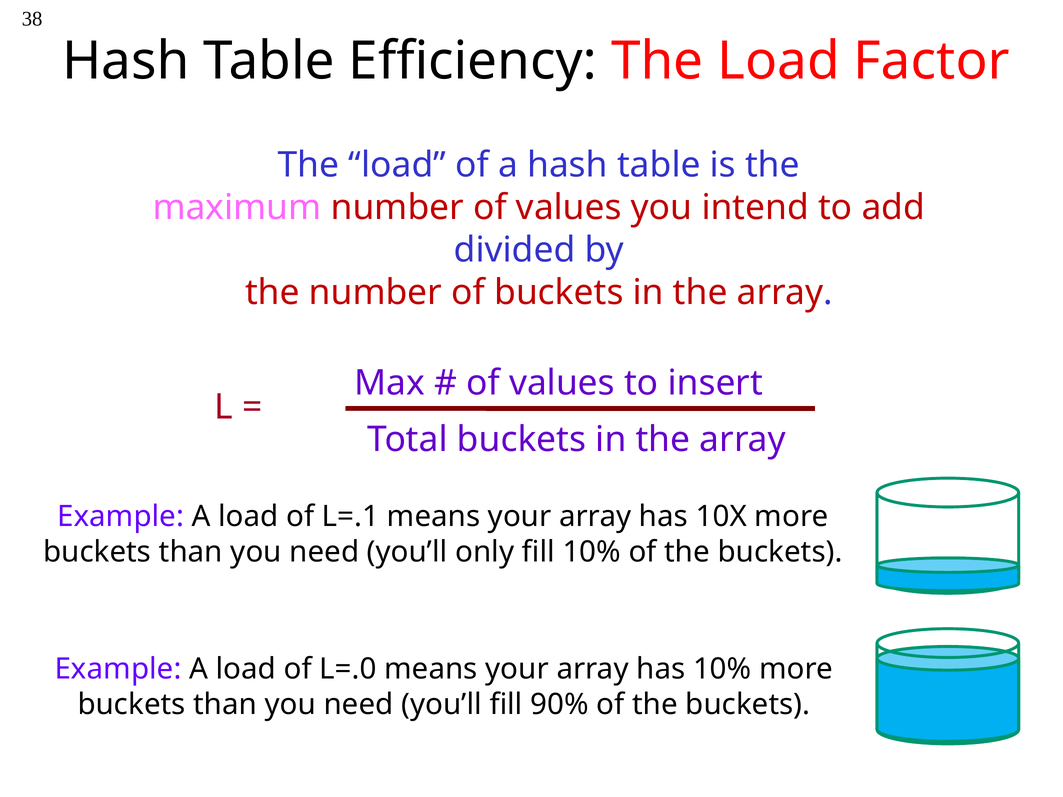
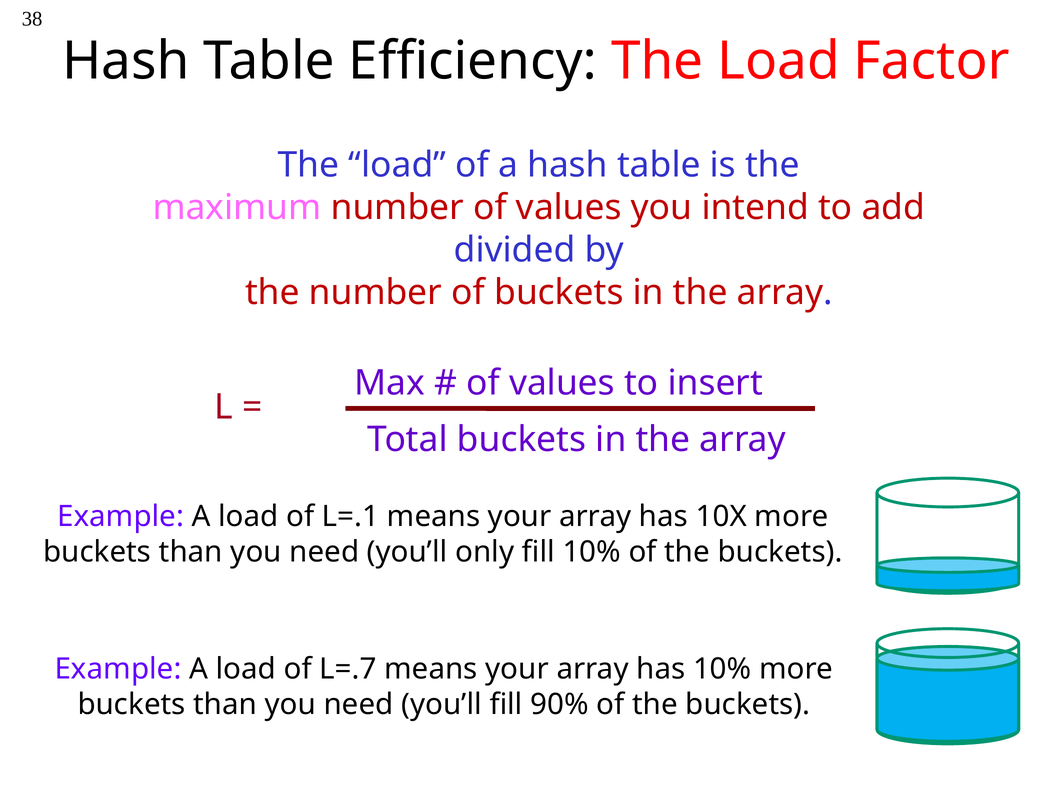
L=.0: L=.0 -> L=.7 (348, 669)
